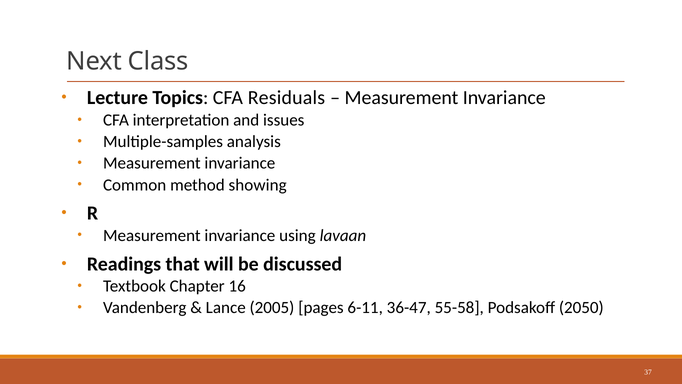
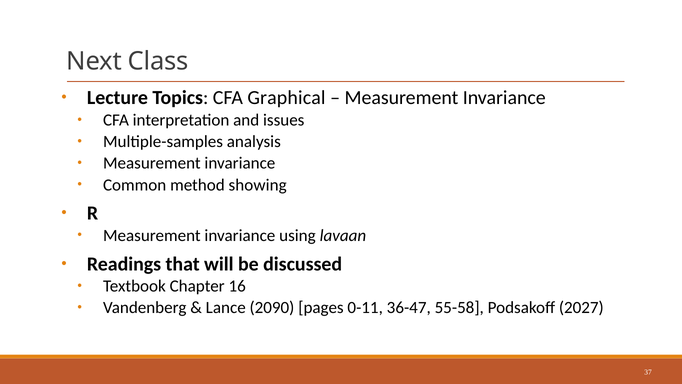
Residuals: Residuals -> Graphical (286, 98)
2005: 2005 -> 2090 (272, 307)
6-11: 6-11 -> 0-11 (365, 307)
2050: 2050 -> 2027 (581, 307)
